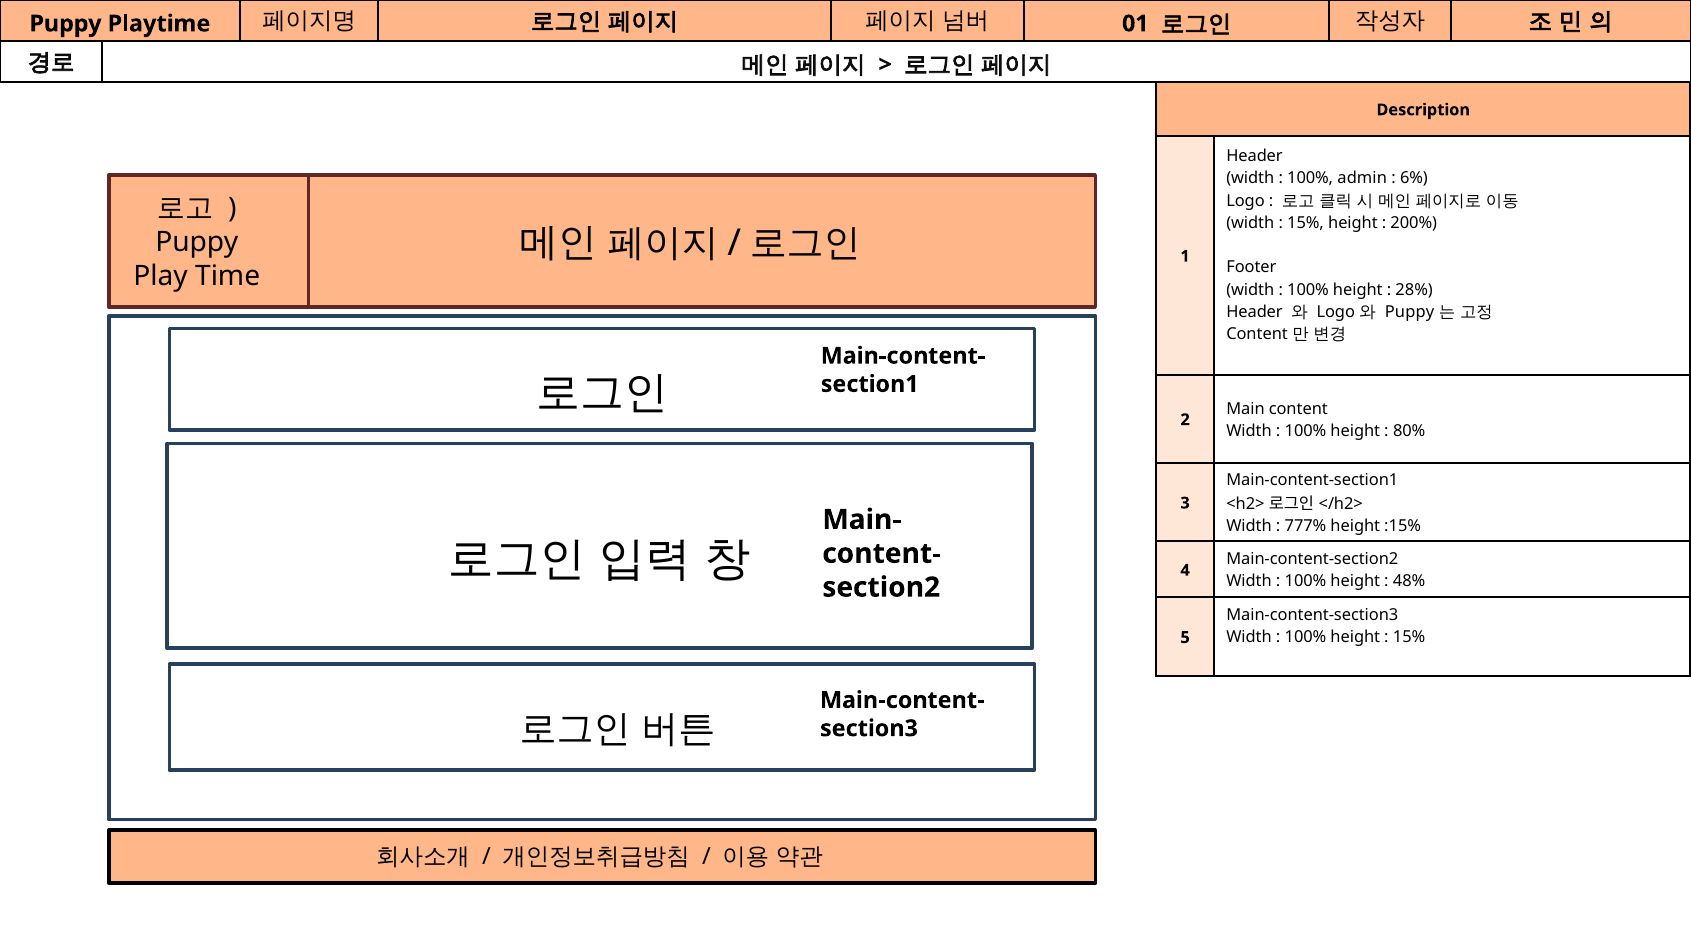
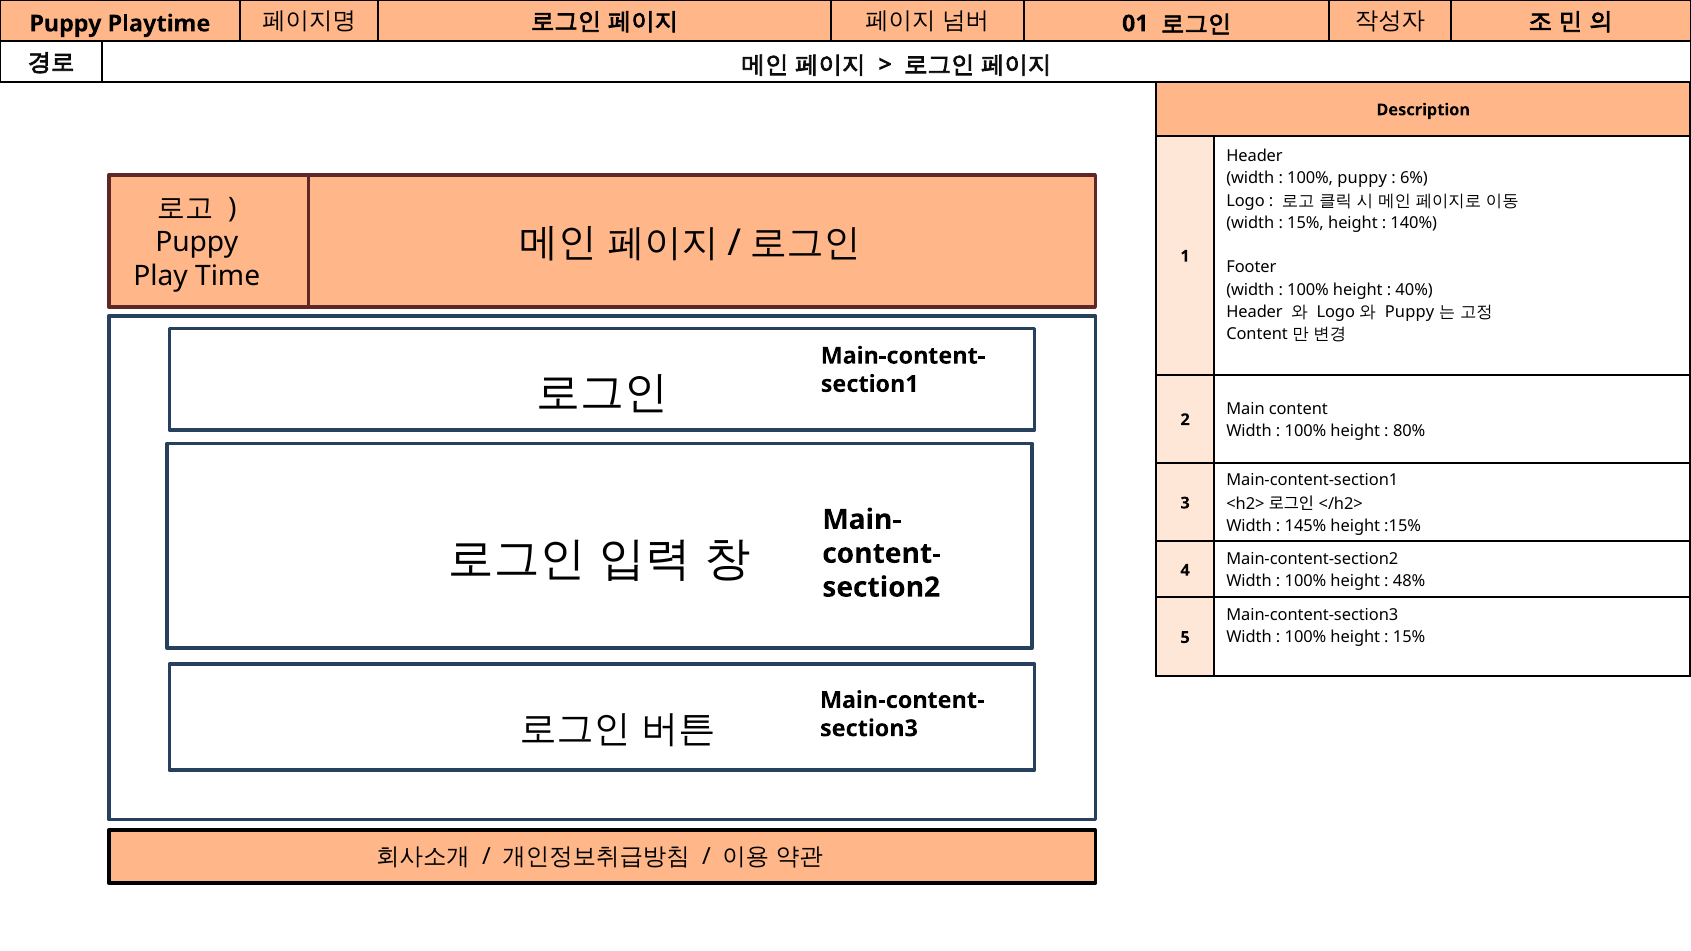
100% admin: admin -> puppy (1362, 178)
200%: 200% -> 140% (1414, 223)
28%: 28% -> 40% (1414, 290)
777%: 777% -> 145% (1306, 526)
